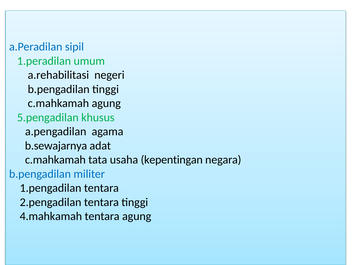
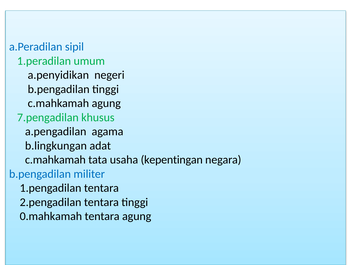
a.rehabilitasi: a.rehabilitasi -> a.penyidikan (58, 75)
5.pengadilan: 5.pengadilan -> 7.pengadilan (48, 118)
b.sewajarnya: b.sewajarnya -> b.lingkungan (56, 146)
4.mahkamah: 4.mahkamah -> 0.mahkamah (51, 217)
